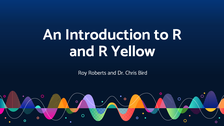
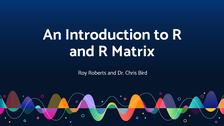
Yellow: Yellow -> Matrix (133, 51)
